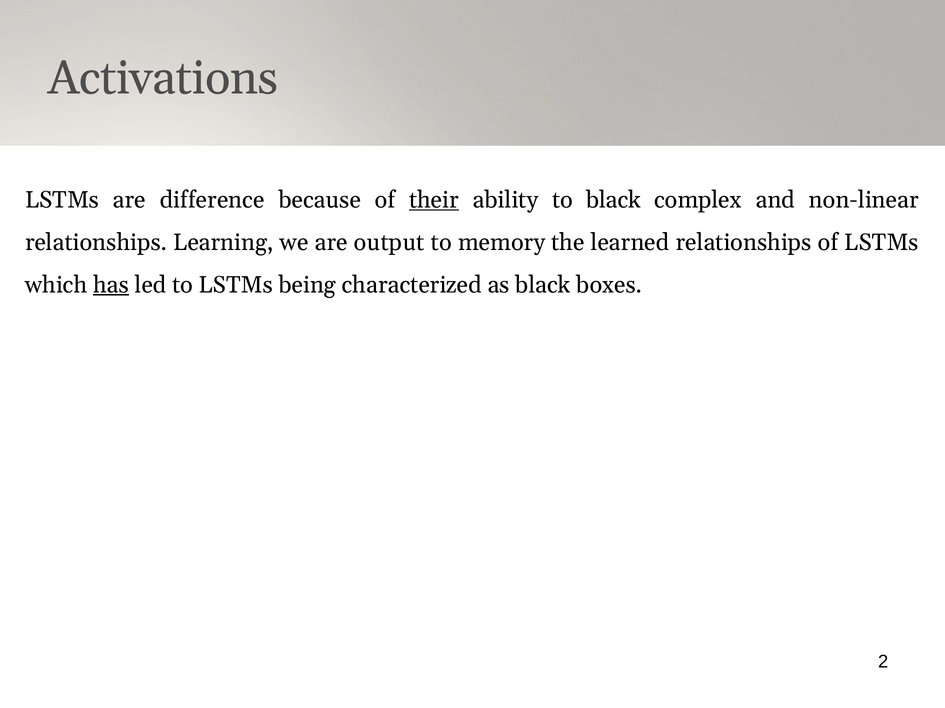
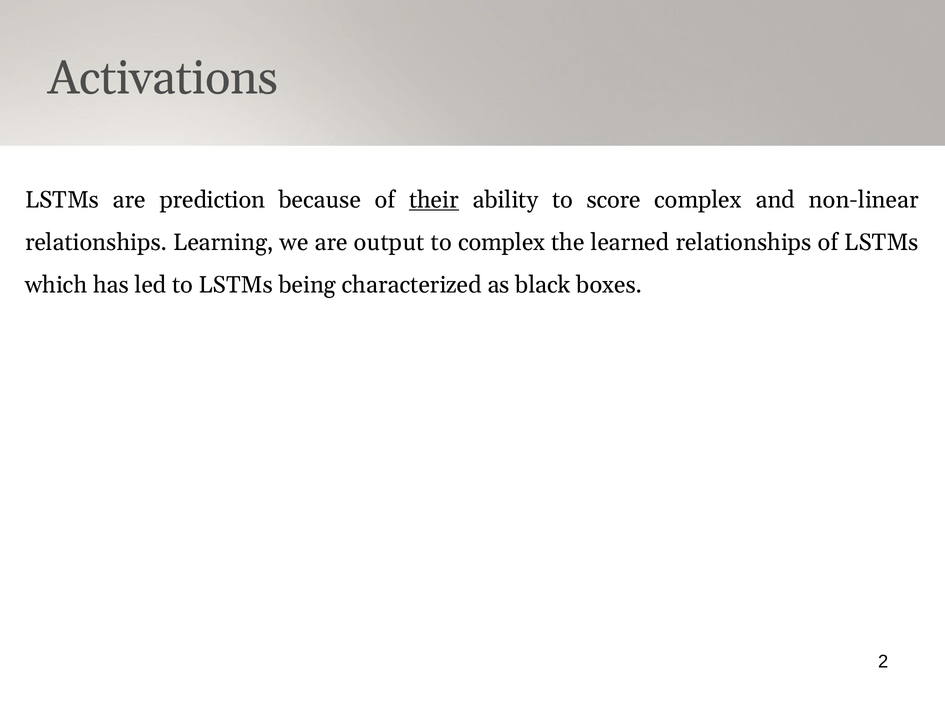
difference: difference -> prediction (212, 200)
to black: black -> score (614, 200)
to memory: memory -> complex (502, 243)
has underline: present -> none (111, 285)
